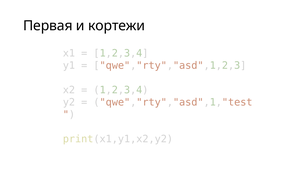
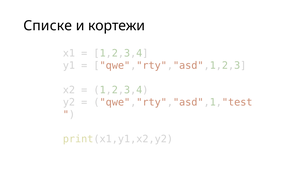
Первая: Первая -> Списке (48, 26)
